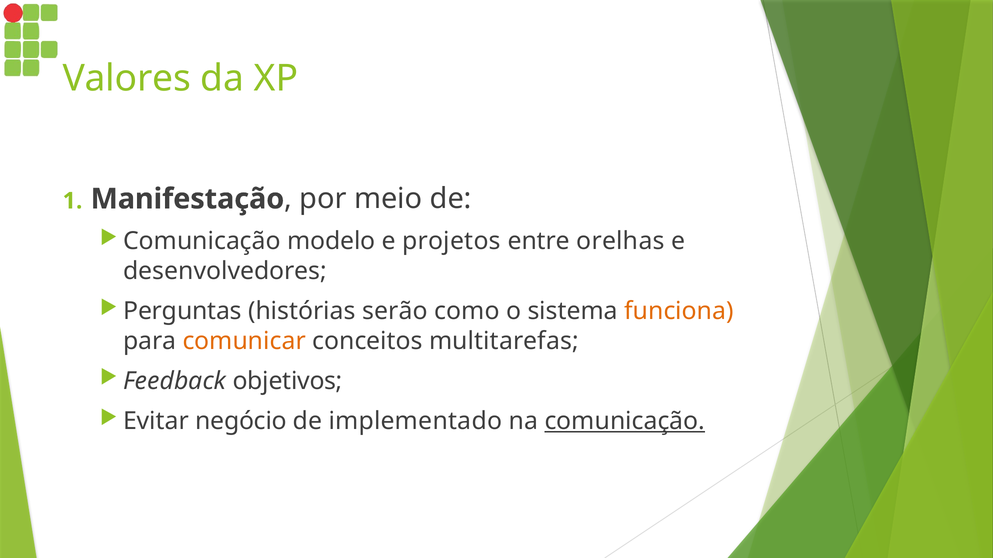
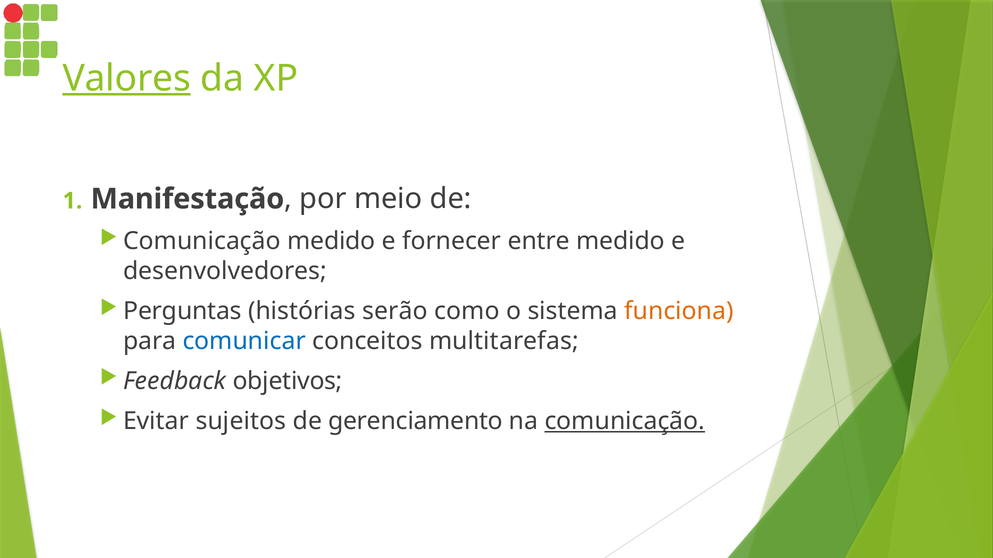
Valores underline: none -> present (127, 78)
Comunicação modelo: modelo -> medido (331, 241)
projetos: projetos -> fornecer (452, 241)
entre orelhas: orelhas -> medido (621, 241)
comunicar colour: orange -> blue (244, 341)
negócio: negócio -> sujeitos (241, 421)
implementado: implementado -> gerenciamento (416, 421)
